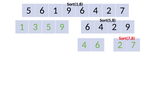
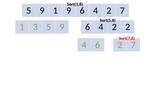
6: 6 -> 9 (42, 11)
2 9: 9 -> 2 (128, 27)
